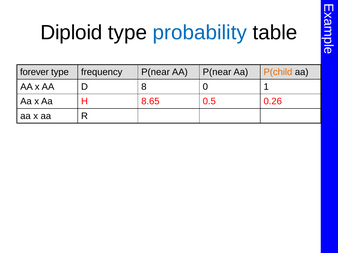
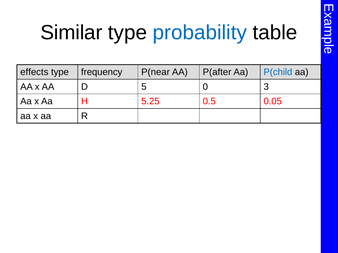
Diploid: Diploid -> Similar (71, 33)
forever: forever -> effects (34, 72)
AA P(near: P(near -> P(after (217, 72)
P(child colour: orange -> blue (278, 72)
8: 8 -> 5 (144, 87)
1: 1 -> 3 (266, 87)
8.65: 8.65 -> 5.25 (150, 102)
0.26: 0.26 -> 0.05 (273, 102)
